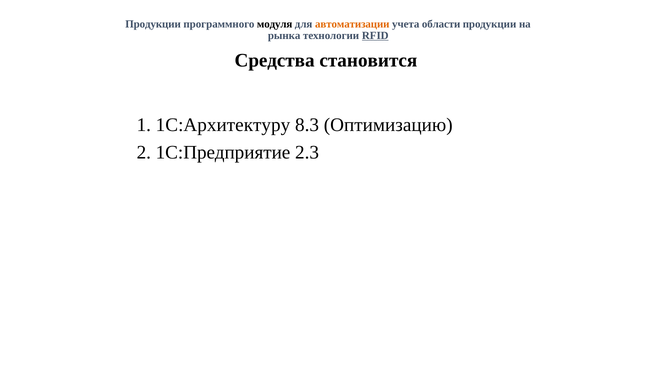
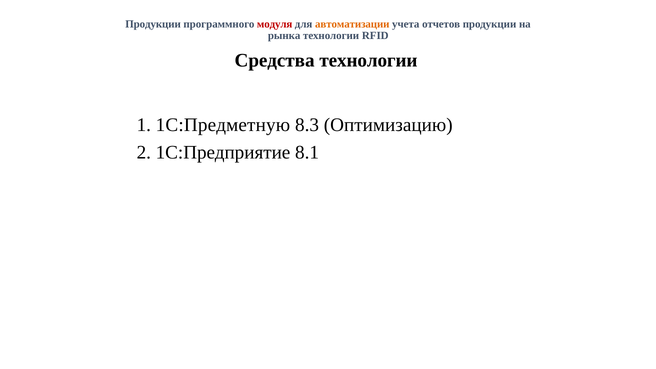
модуля colour: black -> red (275, 24)
области: области -> отчетов (441, 24)
RFID underline: present -> none (375, 36)
Средства становится: становится -> технологии (368, 60)
1С:Архитектуру: 1С:Архитектуру -> 1С:Предметную (223, 125)
2.3: 2.3 -> 8.1 (307, 153)
